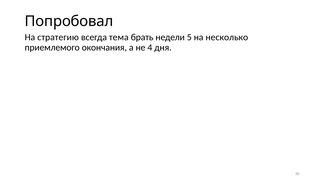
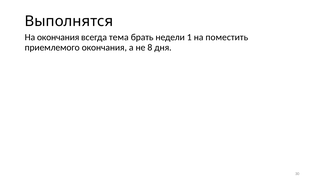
Попробовал: Попробовал -> Выполнятся (69, 21)
На стратегию: стратегию -> окончания (58, 37)
5: 5 -> 1 (189, 37)
несколько: несколько -> поместить (227, 37)
4: 4 -> 8 (150, 48)
